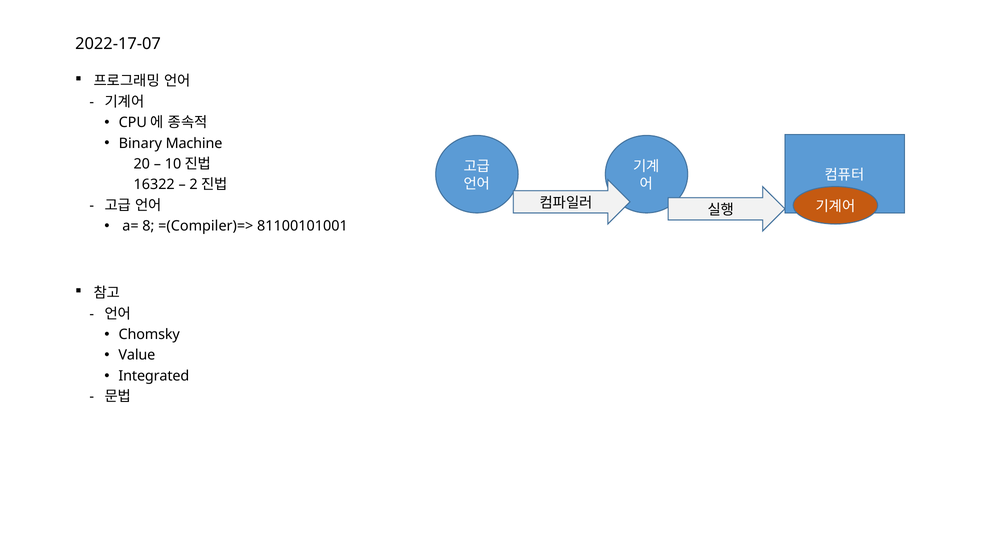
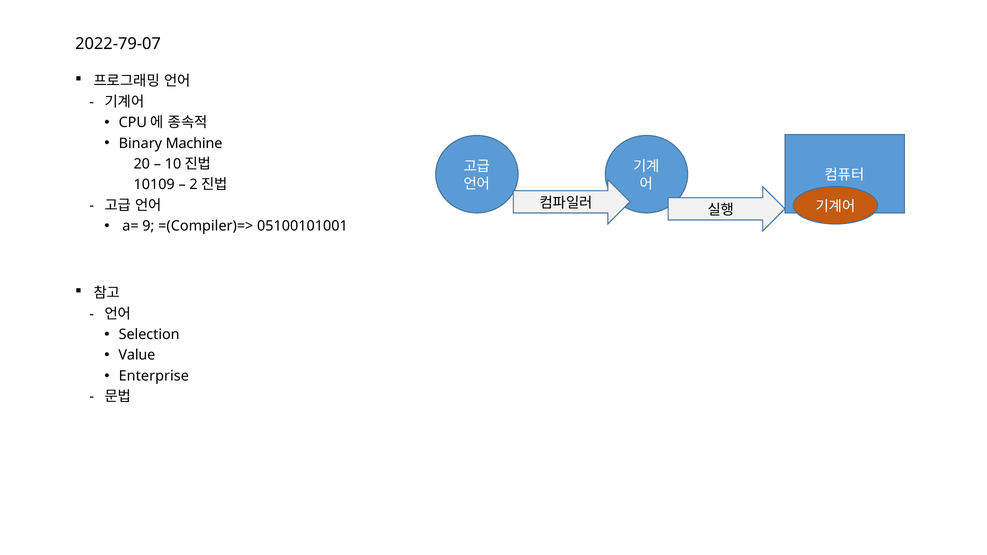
2022-17-07: 2022-17-07 -> 2022-79-07 (118, 44)
16322: 16322 -> 10109 (154, 185)
8: 8 -> 9 (148, 226)
81100101001: 81100101001 -> 05100101001 (302, 226)
Chomsky: Chomsky -> Selection (149, 335)
Integrated: Integrated -> Enterprise (154, 376)
